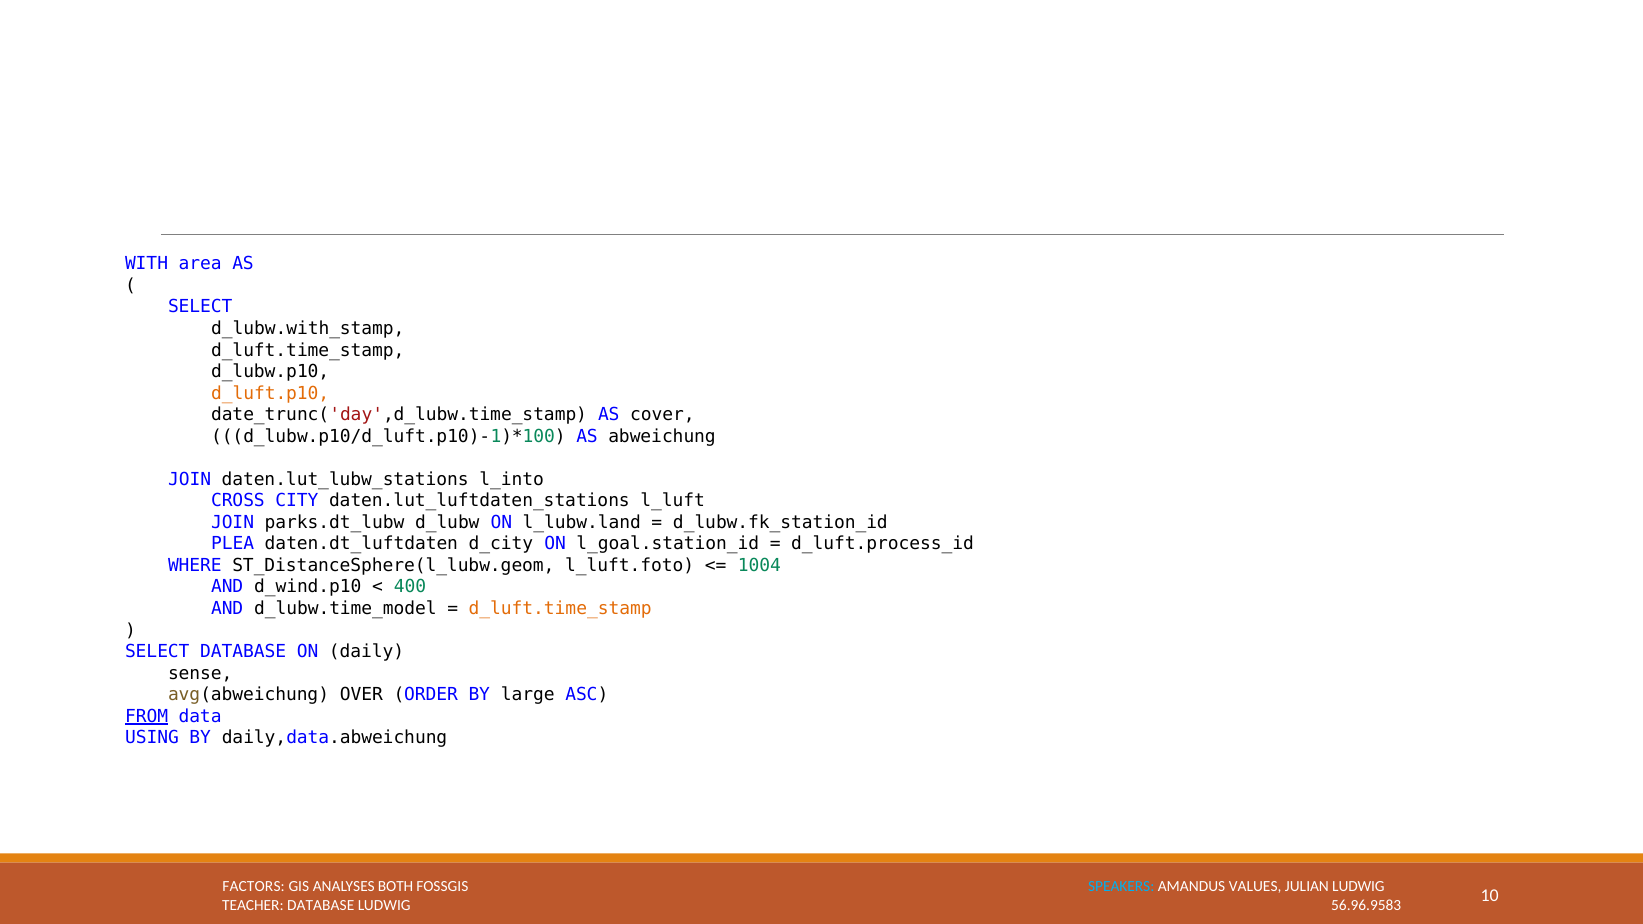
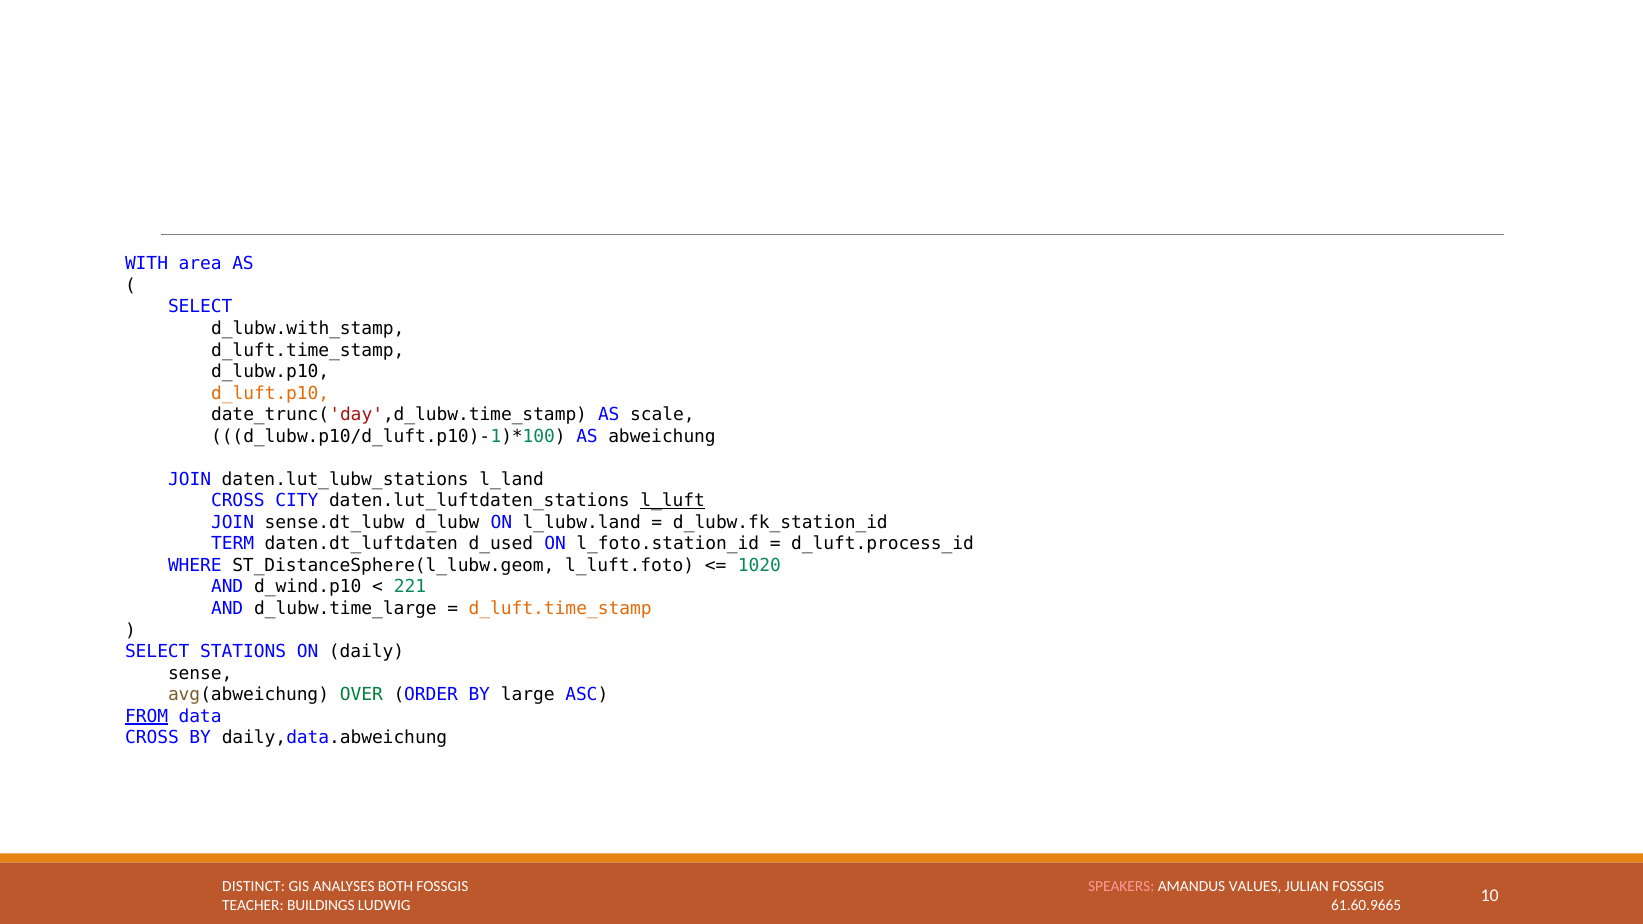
cover: cover -> scale (662, 415)
l_into: l_into -> l_land (512, 479)
l_luft underline: none -> present (673, 501)
parks.dt_lubw: parks.dt_lubw -> sense.dt_lubw (335, 523)
PLEA: PLEA -> TERM (233, 544)
d_city: d_city -> d_used (501, 544)
l_goal.station_id: l_goal.station_id -> l_foto.station_id (668, 544)
1004: 1004 -> 1020 (759, 566)
400: 400 -> 221 (410, 587)
d_lubw.time_model: d_lubw.time_model -> d_lubw.time_large (345, 609)
SELECT DATABASE: DATABASE -> STATIONS (243, 652)
OVER colour: black -> green (361, 695)
USING: USING -> CROSS (152, 738)
FACTORS: FACTORS -> DISTINCT (254, 887)
SPEAKERS colour: light blue -> pink (1121, 887)
JULIAN LUDWIG: LUDWIG -> FOSSGIS (1358, 887)
TEACHER DATABASE: DATABASE -> BUILDINGS (321, 905)
56.96.9583: 56.96.9583 -> 61.60.9665 (1366, 905)
